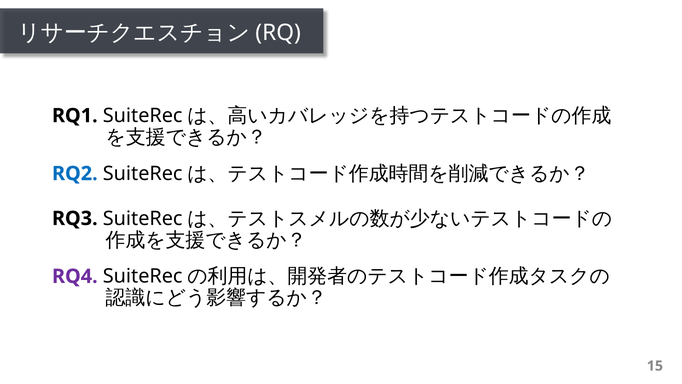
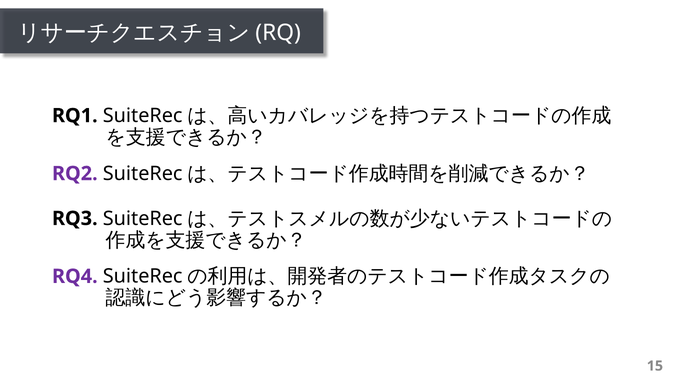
RQ2 colour: blue -> purple (75, 173)
